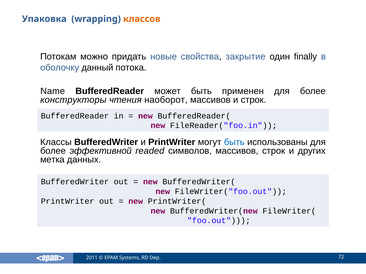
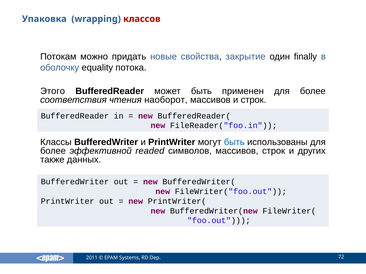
классов colour: orange -> red (142, 19)
данный: данный -> equality (97, 68)
Name: Name -> Этого (53, 91)
конструкторы: конструкторы -> соответствия (73, 100)
метка: метка -> также (52, 160)
